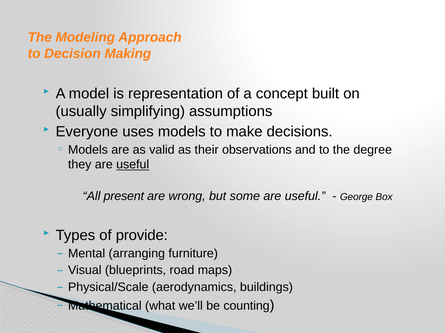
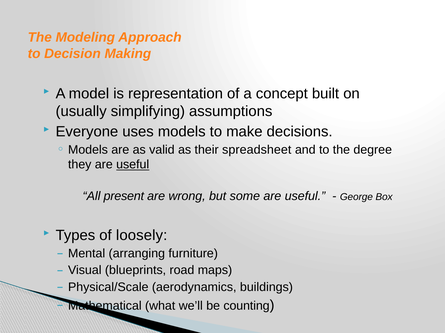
observations: observations -> spreadsheet (257, 150)
provide: provide -> loosely (142, 236)
